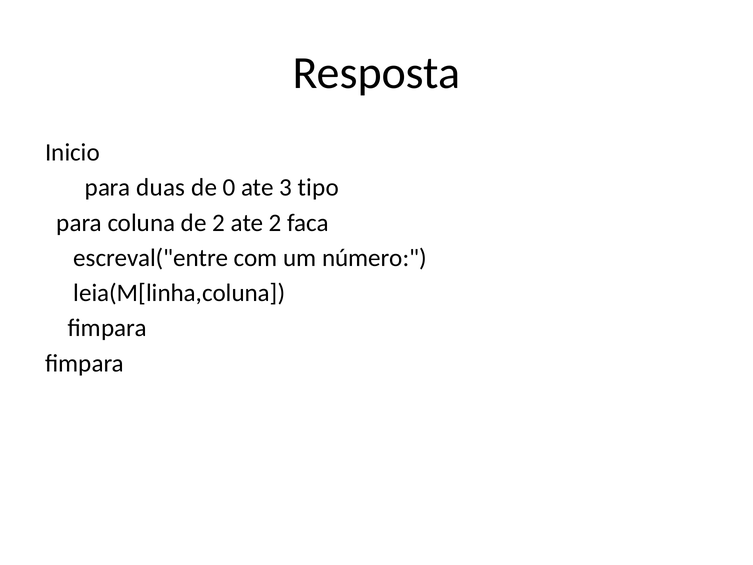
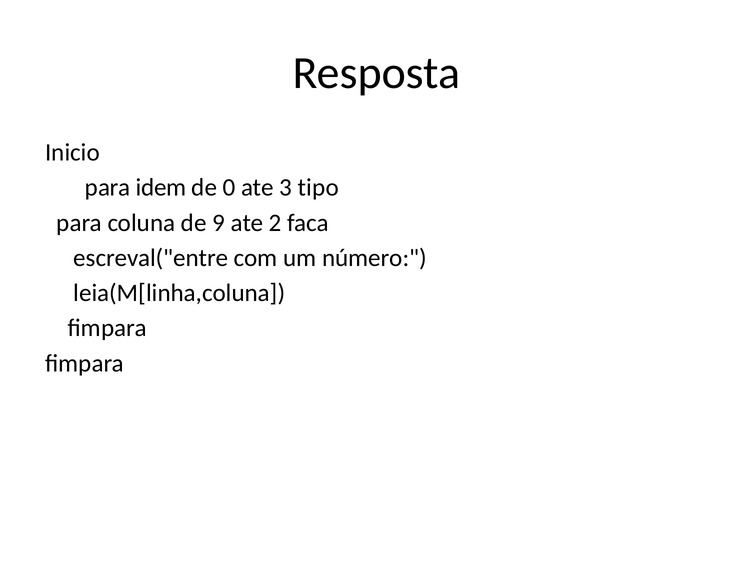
duas: duas -> idem (161, 187)
de 2: 2 -> 9 (219, 223)
